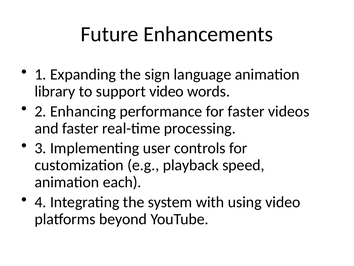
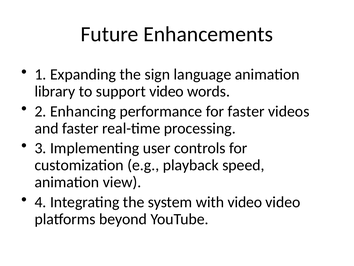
each: each -> view (122, 182)
with using: using -> video (245, 202)
